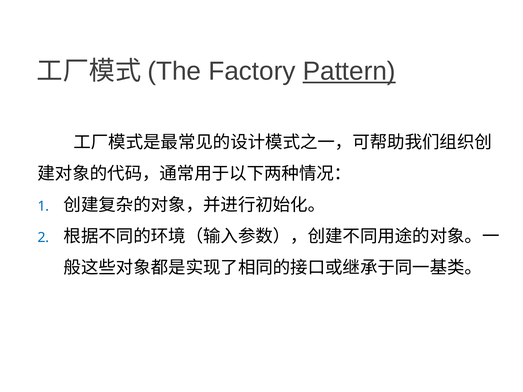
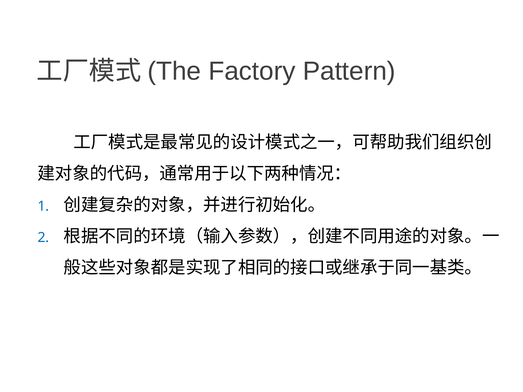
Pattern underline: present -> none (349, 71)
